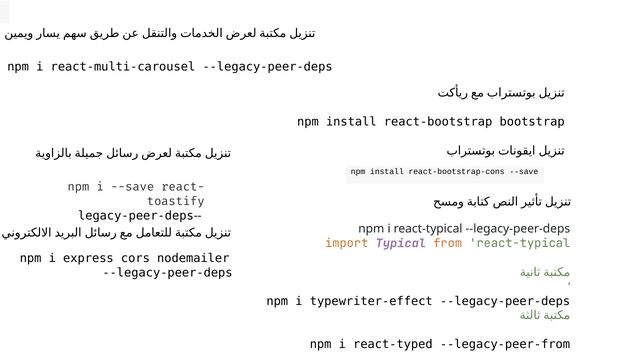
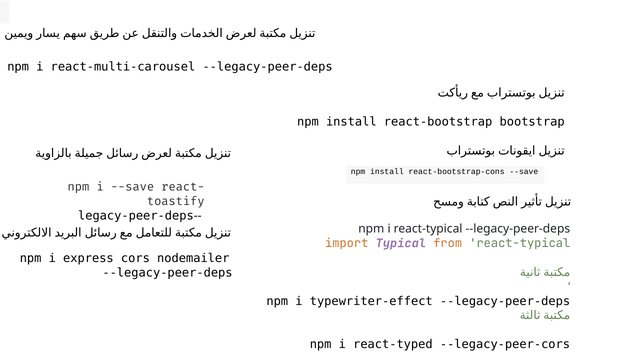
--legacy-peer-from: --legacy-peer-from -> --legacy-peer-cors (505, 344)
